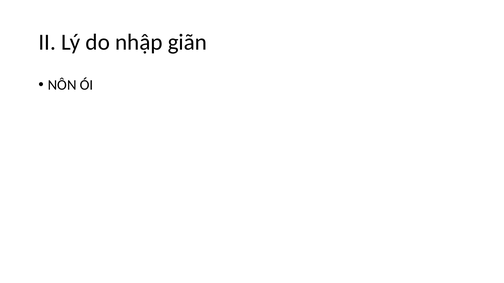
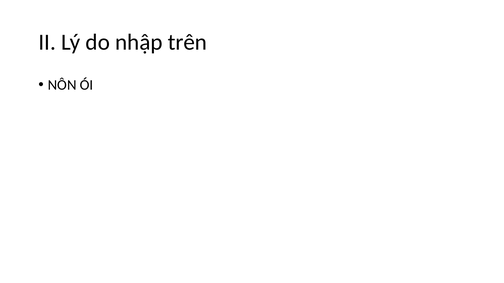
giãn: giãn -> trên (187, 42)
